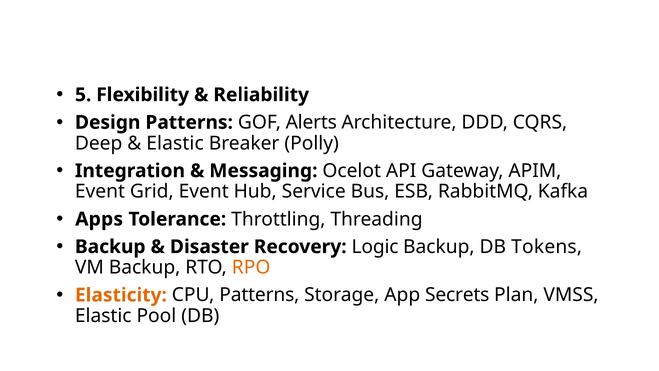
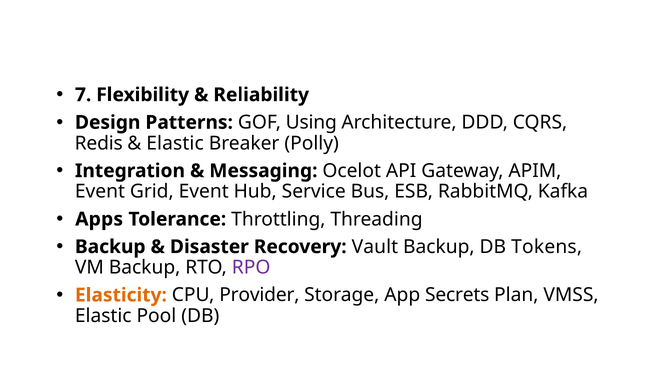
5: 5 -> 7 (83, 95)
Alerts: Alerts -> Using (311, 122)
Deep: Deep -> Redis (99, 143)
Logic: Logic -> Vault (375, 247)
RPO colour: orange -> purple (251, 267)
CPU Patterns: Patterns -> Provider (259, 295)
